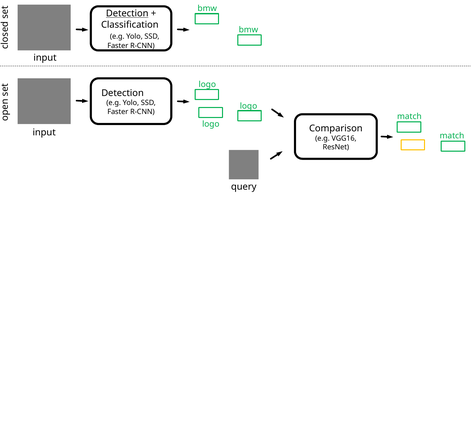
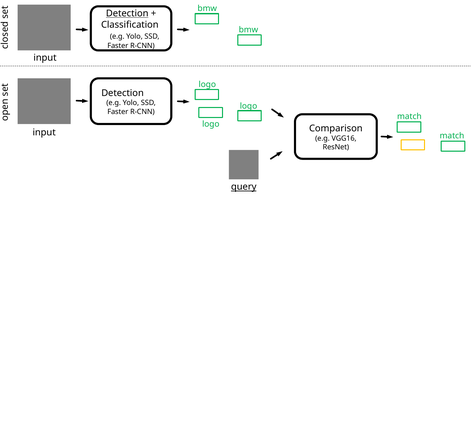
query underline: none -> present (244, 187)
